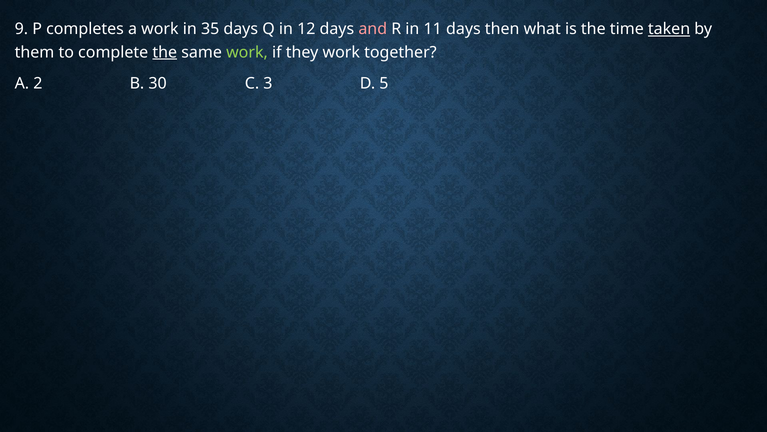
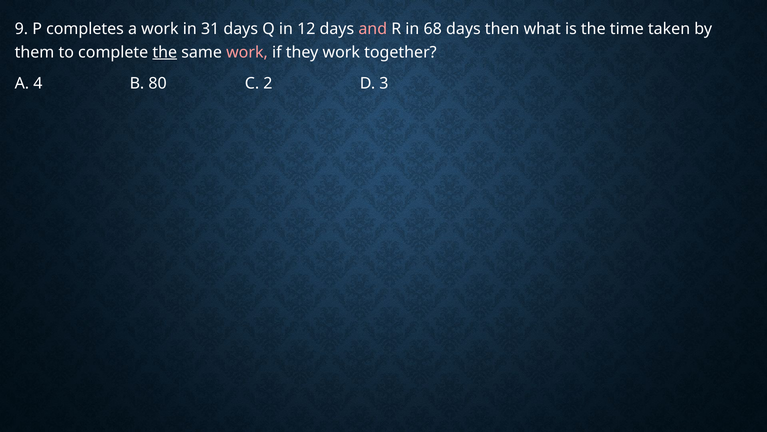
35: 35 -> 31 (210, 29)
11: 11 -> 68 (433, 29)
taken underline: present -> none (669, 29)
work colour: light green -> pink (247, 52)
2: 2 -> 4 (38, 83)
30: 30 -> 80 (158, 83)
3: 3 -> 2 (268, 83)
5: 5 -> 3 (384, 83)
